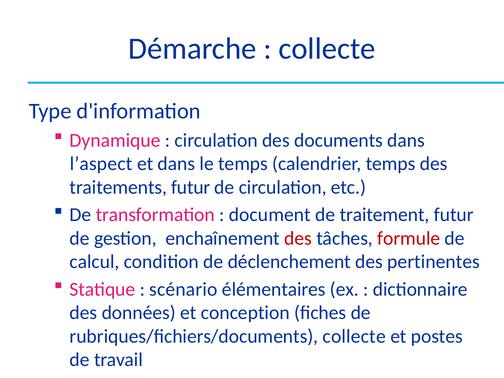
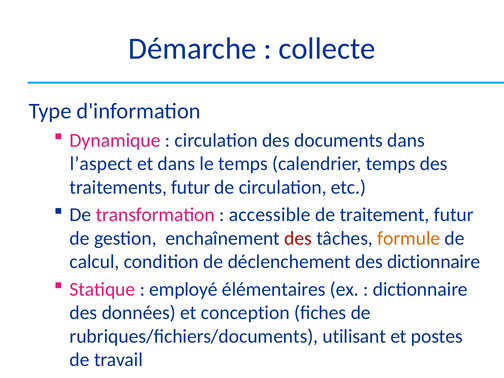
document: document -> accessible (270, 215)
formule colour: red -> orange (409, 238)
des pertinentes: pertinentes -> dictionnaire (434, 262)
scénario: scénario -> employé (184, 289)
rubriques/fichiers/documents collecte: collecte -> utilisant (354, 336)
